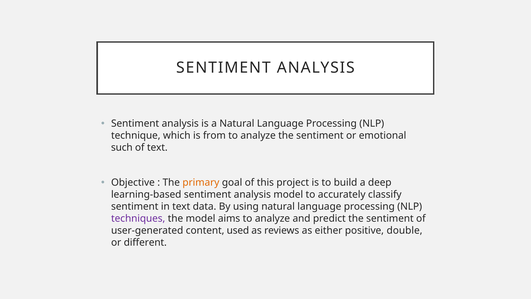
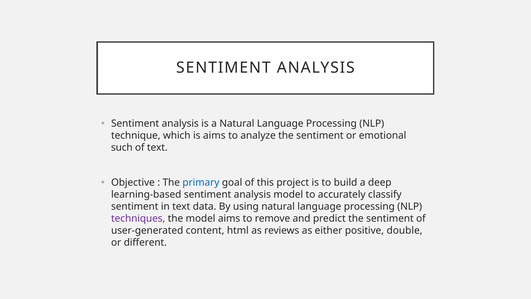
is from: from -> aims (214, 136)
primary colour: orange -> blue (201, 182)
aims to analyze: analyze -> remove (273, 218)
used: used -> html (238, 230)
